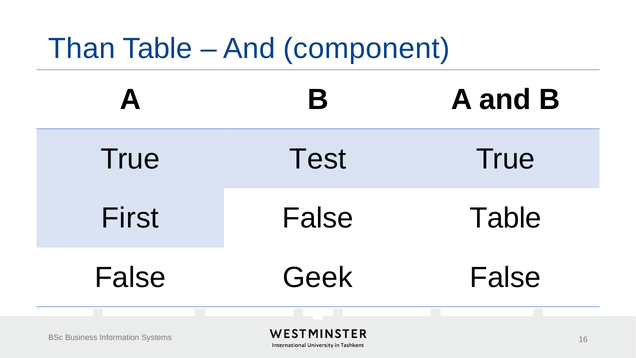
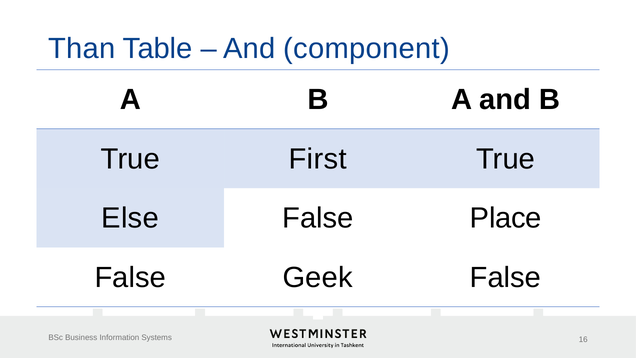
Test: Test -> First (318, 159)
First: First -> Else (130, 218)
False Table: Table -> Place (506, 218)
